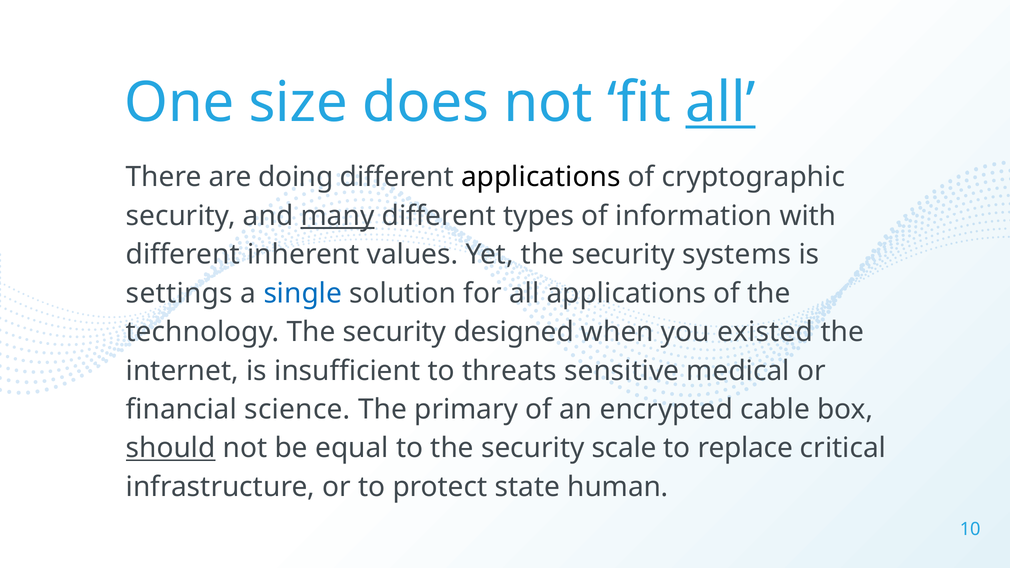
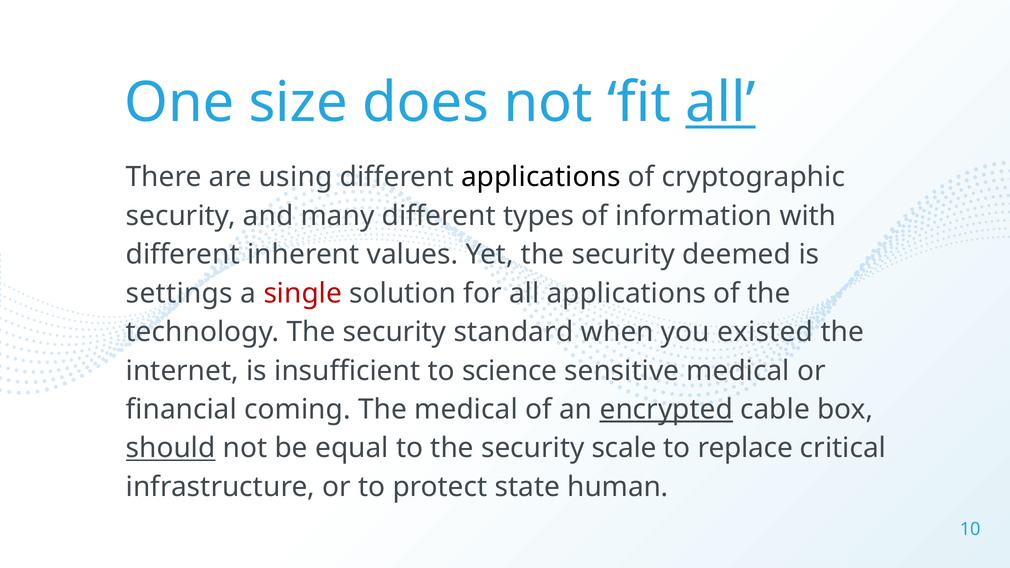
doing: doing -> using (296, 177)
many underline: present -> none (338, 216)
systems: systems -> deemed (737, 255)
single colour: blue -> red (303, 293)
designed: designed -> standard (514, 332)
threats: threats -> science (510, 371)
science: science -> coming (297, 410)
The primary: primary -> medical (466, 410)
encrypted underline: none -> present (666, 410)
